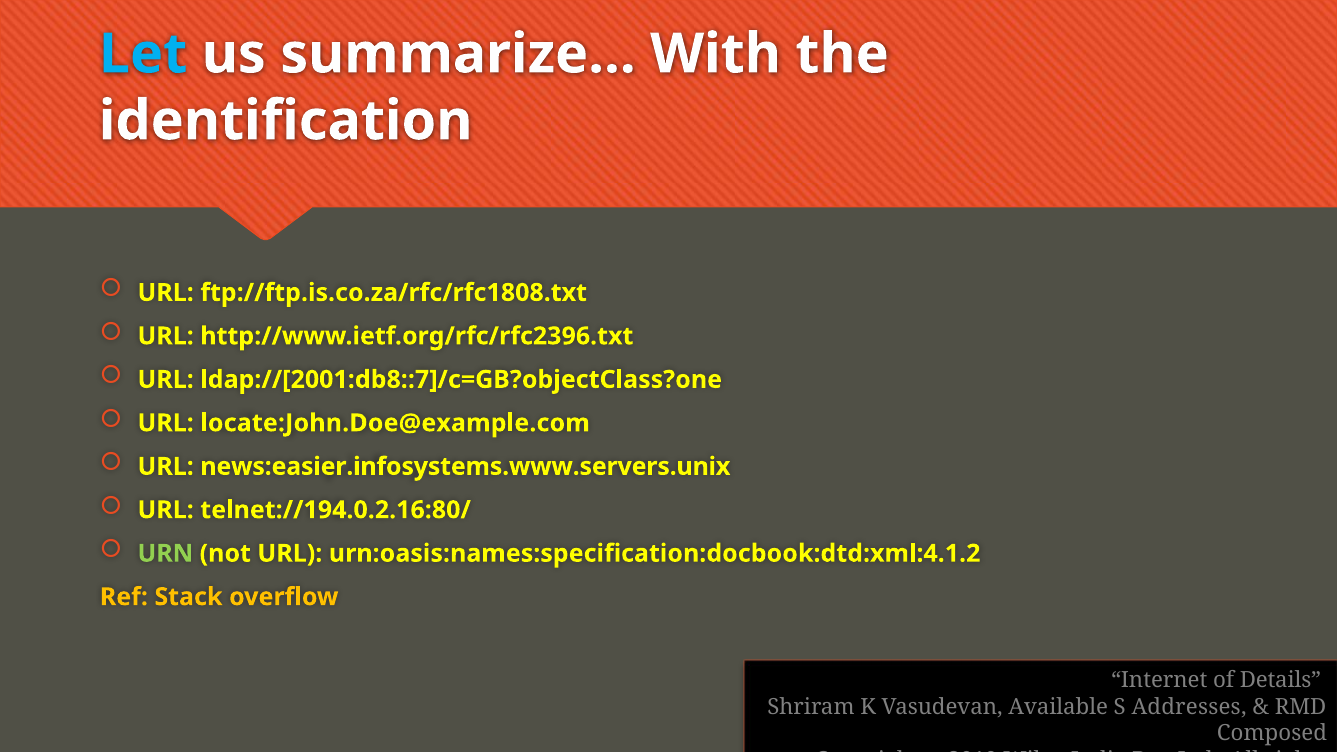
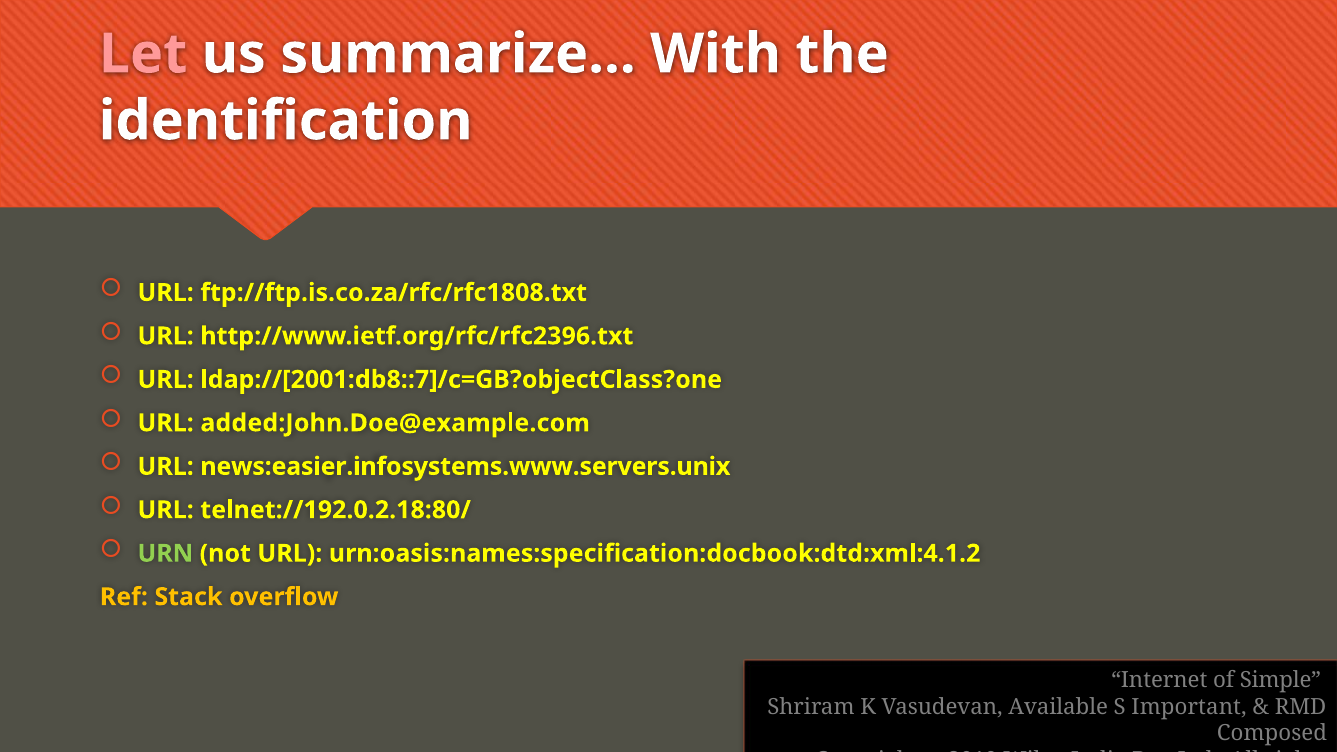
Let colour: light blue -> pink (143, 54)
locate:John.Doe@example.com: locate:John.Doe@example.com -> added:John.Doe@example.com (395, 423)
telnet://194.0.2.16:80/: telnet://194.0.2.16:80/ -> telnet://192.0.2.18:80/ (336, 510)
Details: Details -> Simple (1281, 680)
Addresses: Addresses -> Important (1189, 707)
